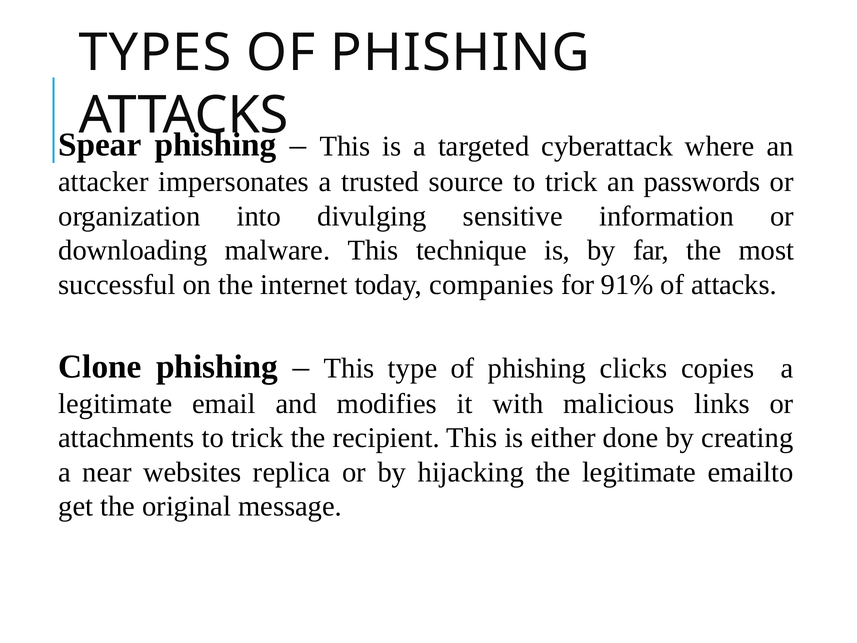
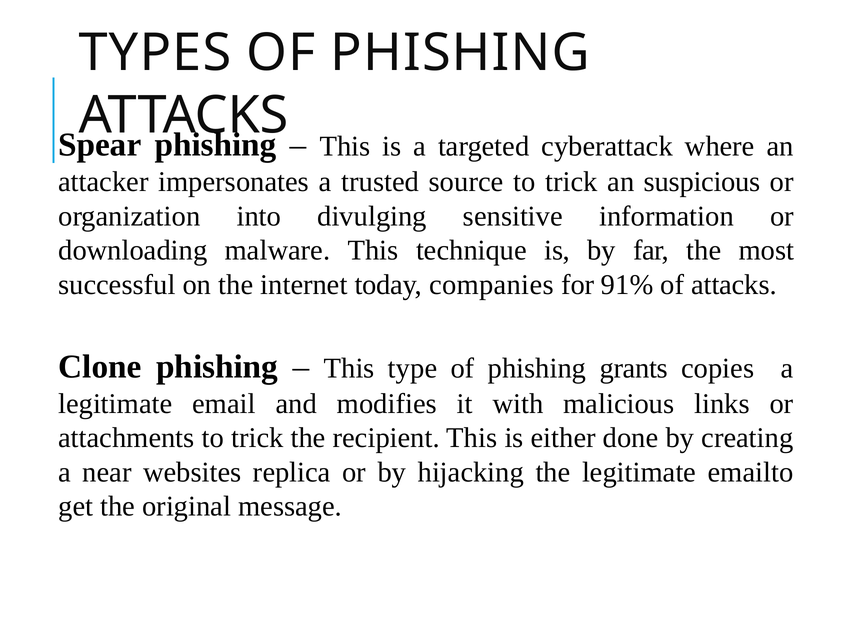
passwords: passwords -> suspicious (702, 182)
clicks: clicks -> grants (634, 368)
